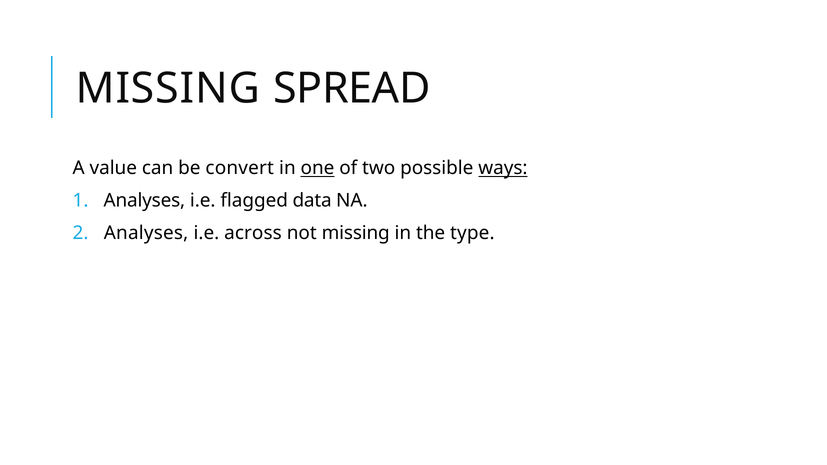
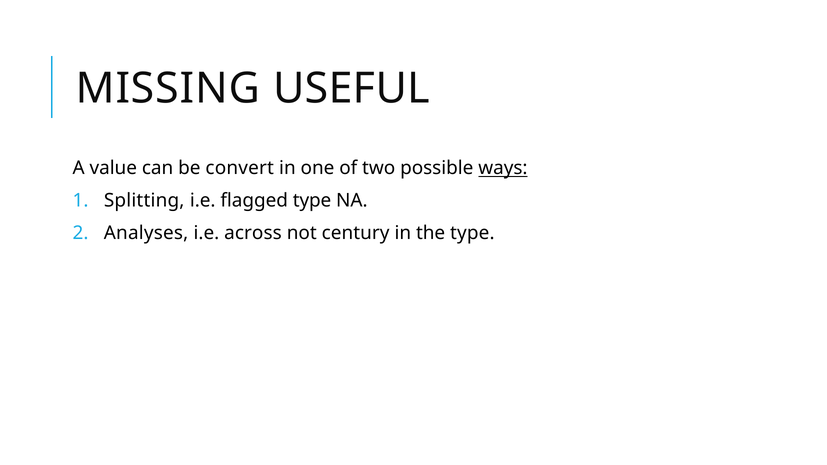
SPREAD: SPREAD -> USEFUL (352, 89)
one underline: present -> none (317, 168)
Analyses: Analyses -> Splitting (144, 201)
flagged data: data -> type (312, 201)
not missing: missing -> century (356, 233)
